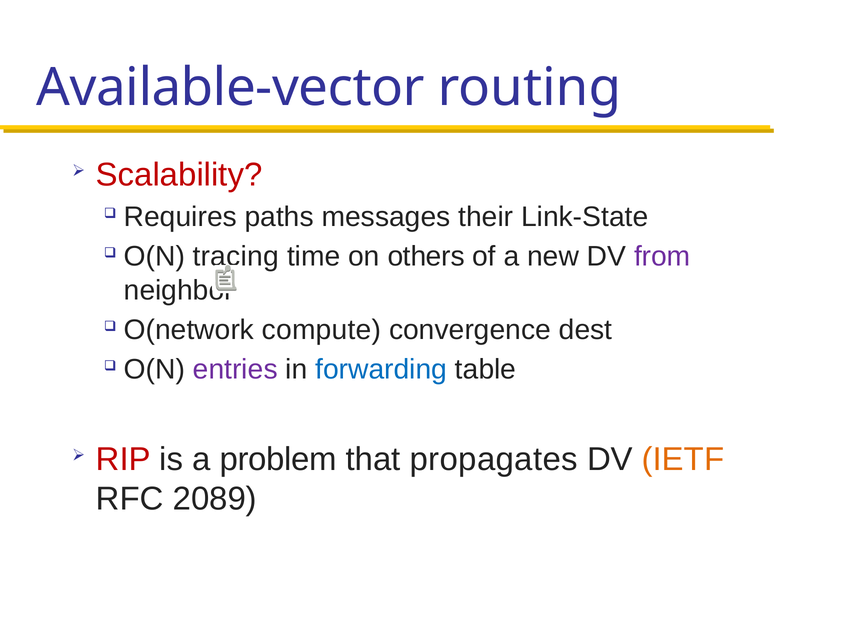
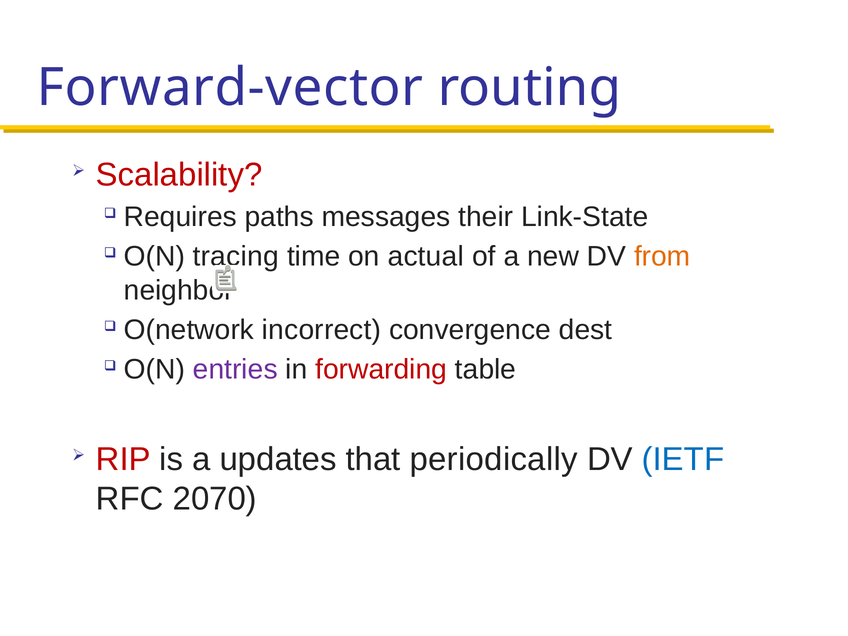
Available-vector: Available-vector -> Forward-vector (230, 88)
others: others -> actual (426, 256)
from colour: purple -> orange (662, 256)
compute: compute -> incorrect (322, 330)
forwarding colour: blue -> red (381, 369)
problem: problem -> updates (278, 459)
propagates: propagates -> periodically (494, 459)
IETF colour: orange -> blue (683, 459)
2089: 2089 -> 2070 (215, 499)
